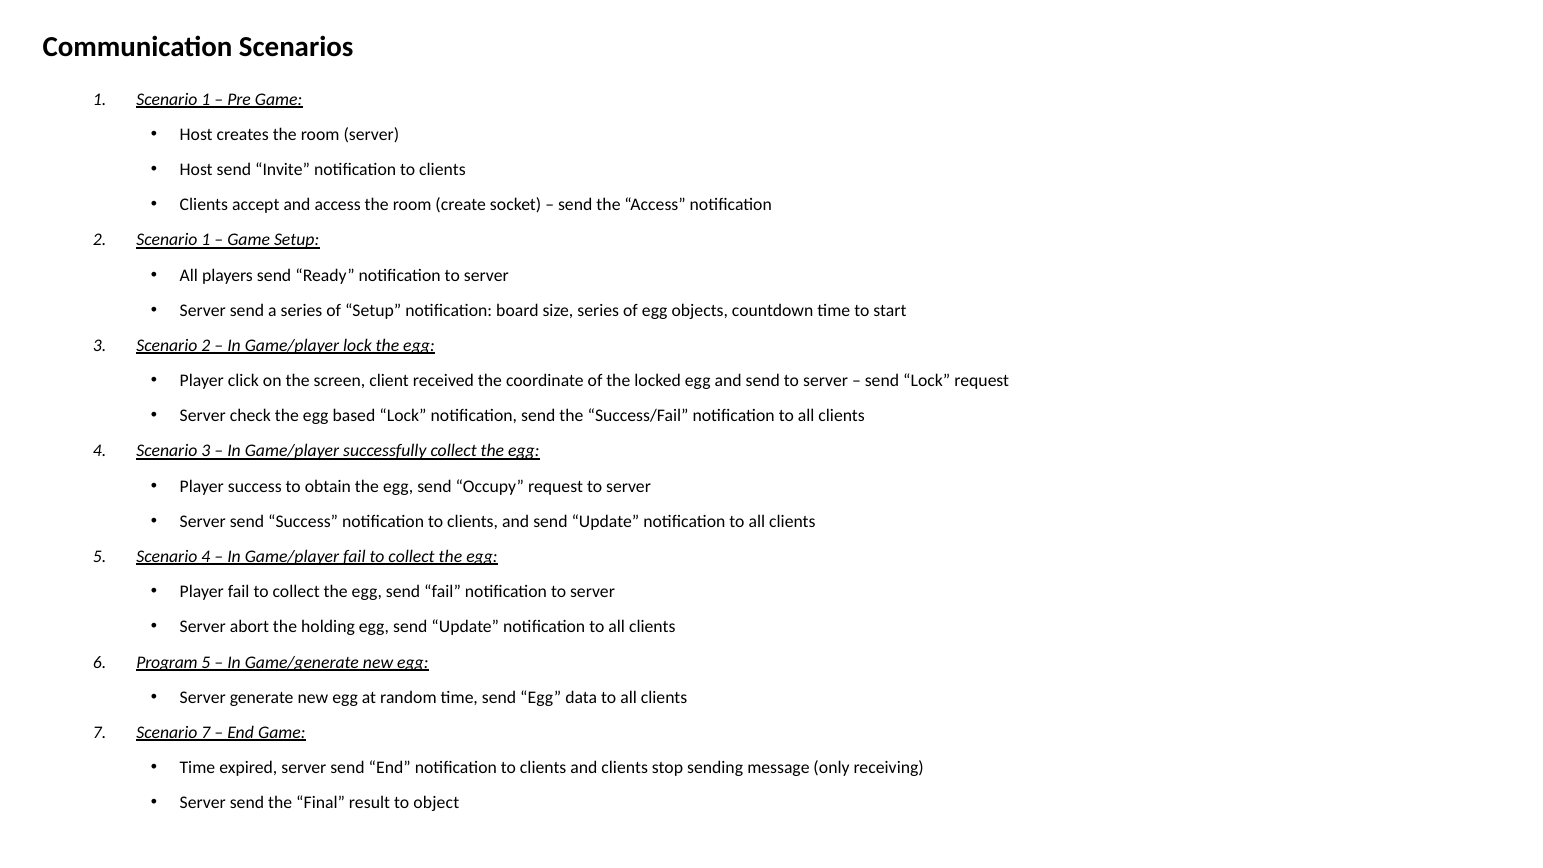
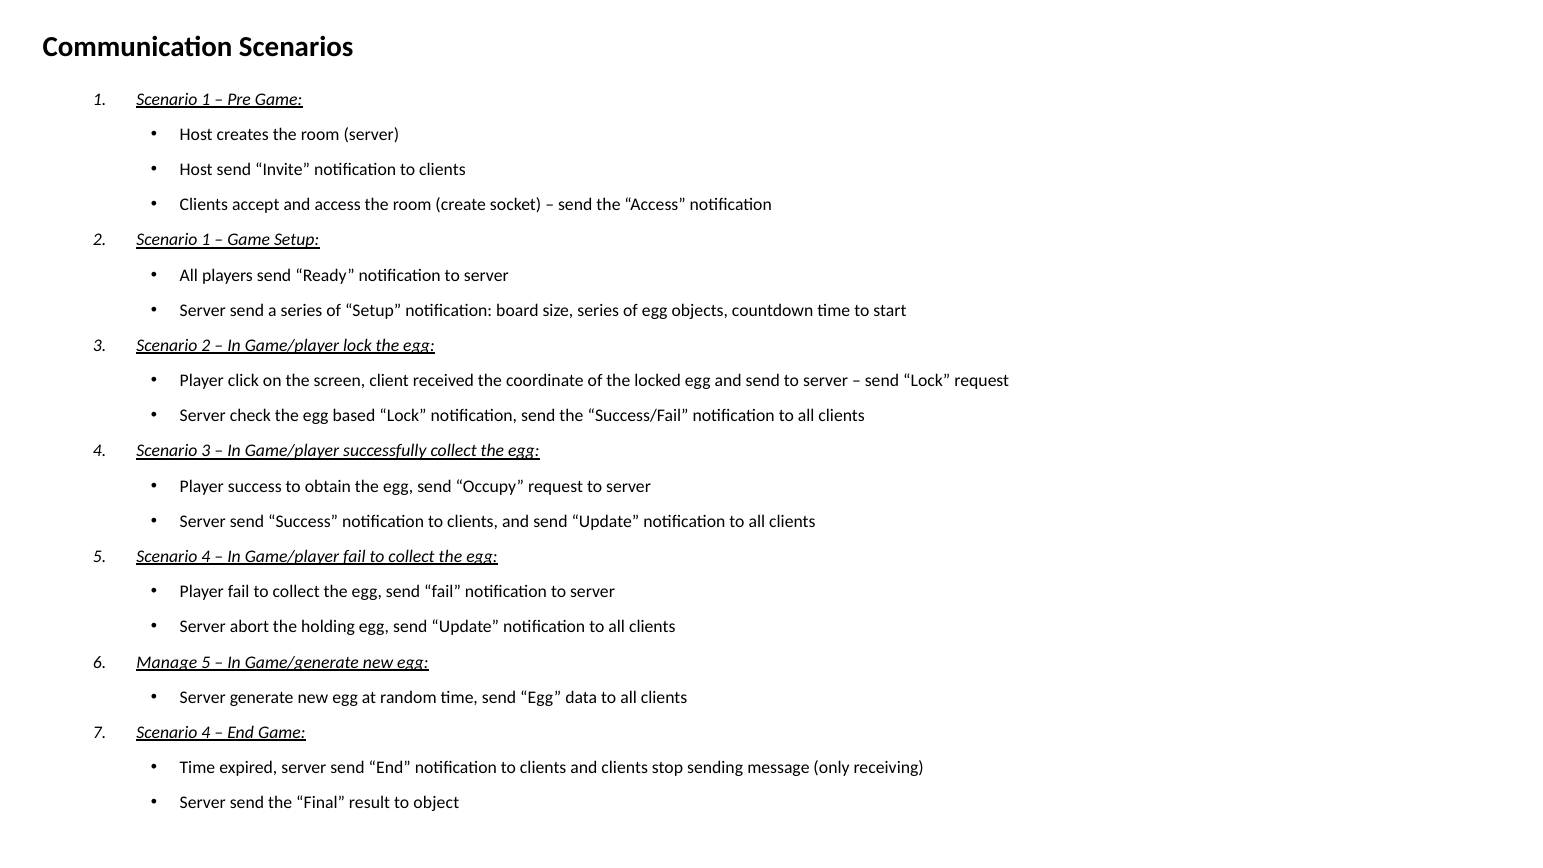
Program: Program -> Manage (167, 662)
7: 7 -> 4 (206, 732)
